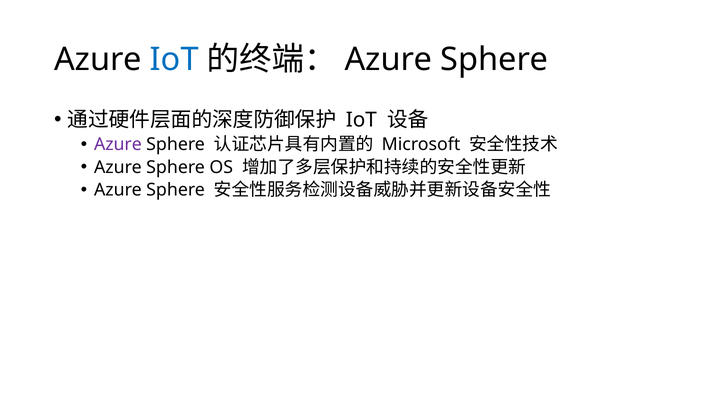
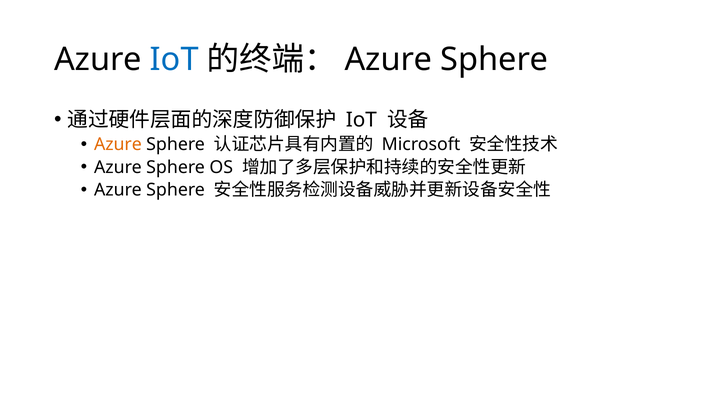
Azure colour: purple -> orange (118, 145)
